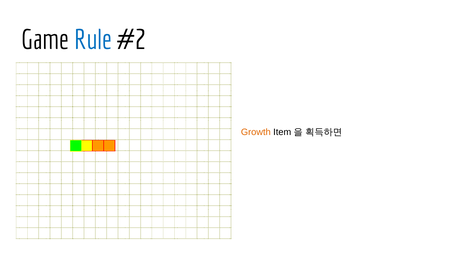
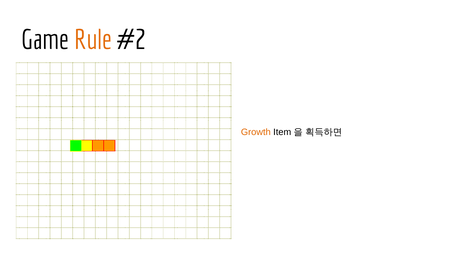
Rule colour: blue -> orange (93, 40)
